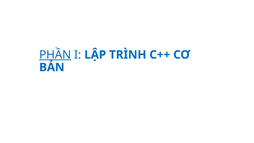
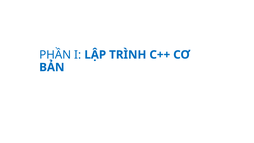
PHẦN underline: present -> none (55, 55)
